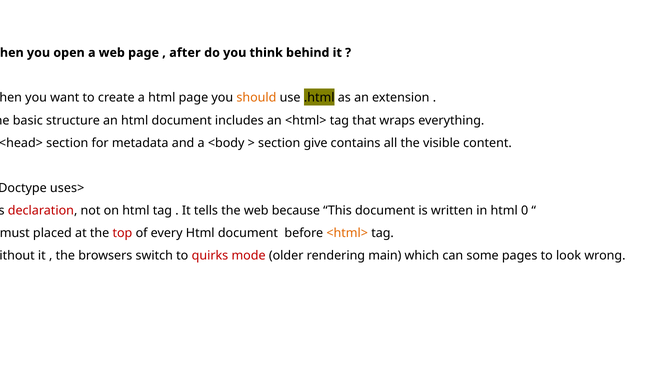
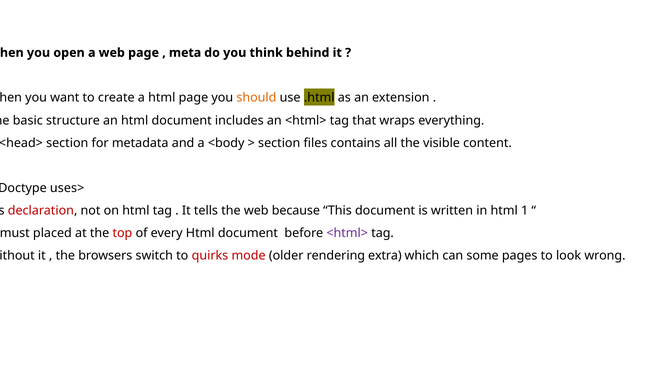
after: after -> meta (185, 53)
give: give -> files (315, 143)
0: 0 -> 1 (525, 211)
<html> colour: orange -> purple (347, 233)
main: main -> extra (385, 256)
